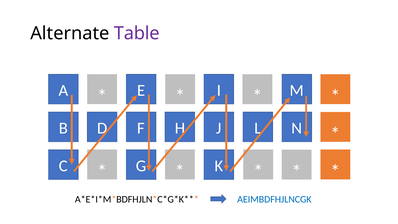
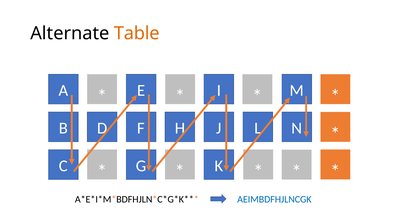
Table colour: purple -> orange (137, 33)
